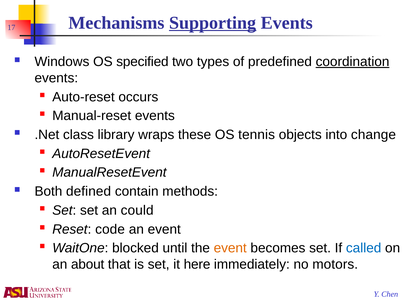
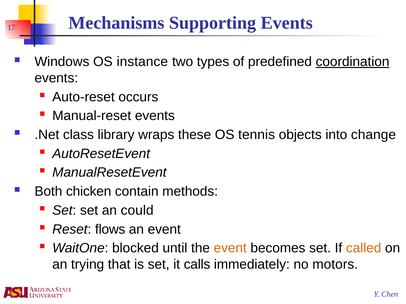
Supporting underline: present -> none (213, 23)
specified: specified -> instance (142, 62)
defined: defined -> chicken (89, 192)
code: code -> flows (110, 230)
called colour: blue -> orange (364, 249)
about: about -> trying (88, 265)
here: here -> calls (197, 265)
